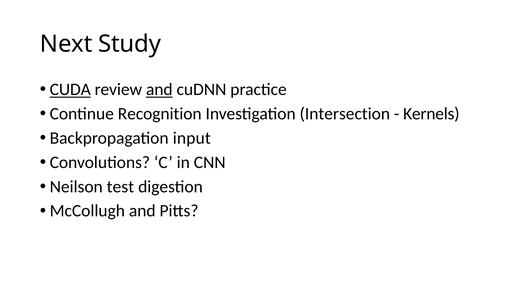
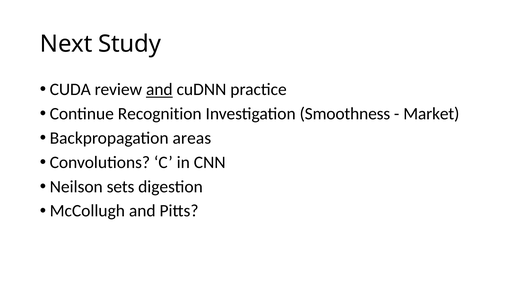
CUDA underline: present -> none (70, 90)
Intersection: Intersection -> Smoothness (345, 114)
Kernels: Kernels -> Market (431, 114)
input: input -> areas (192, 138)
test: test -> sets (121, 187)
